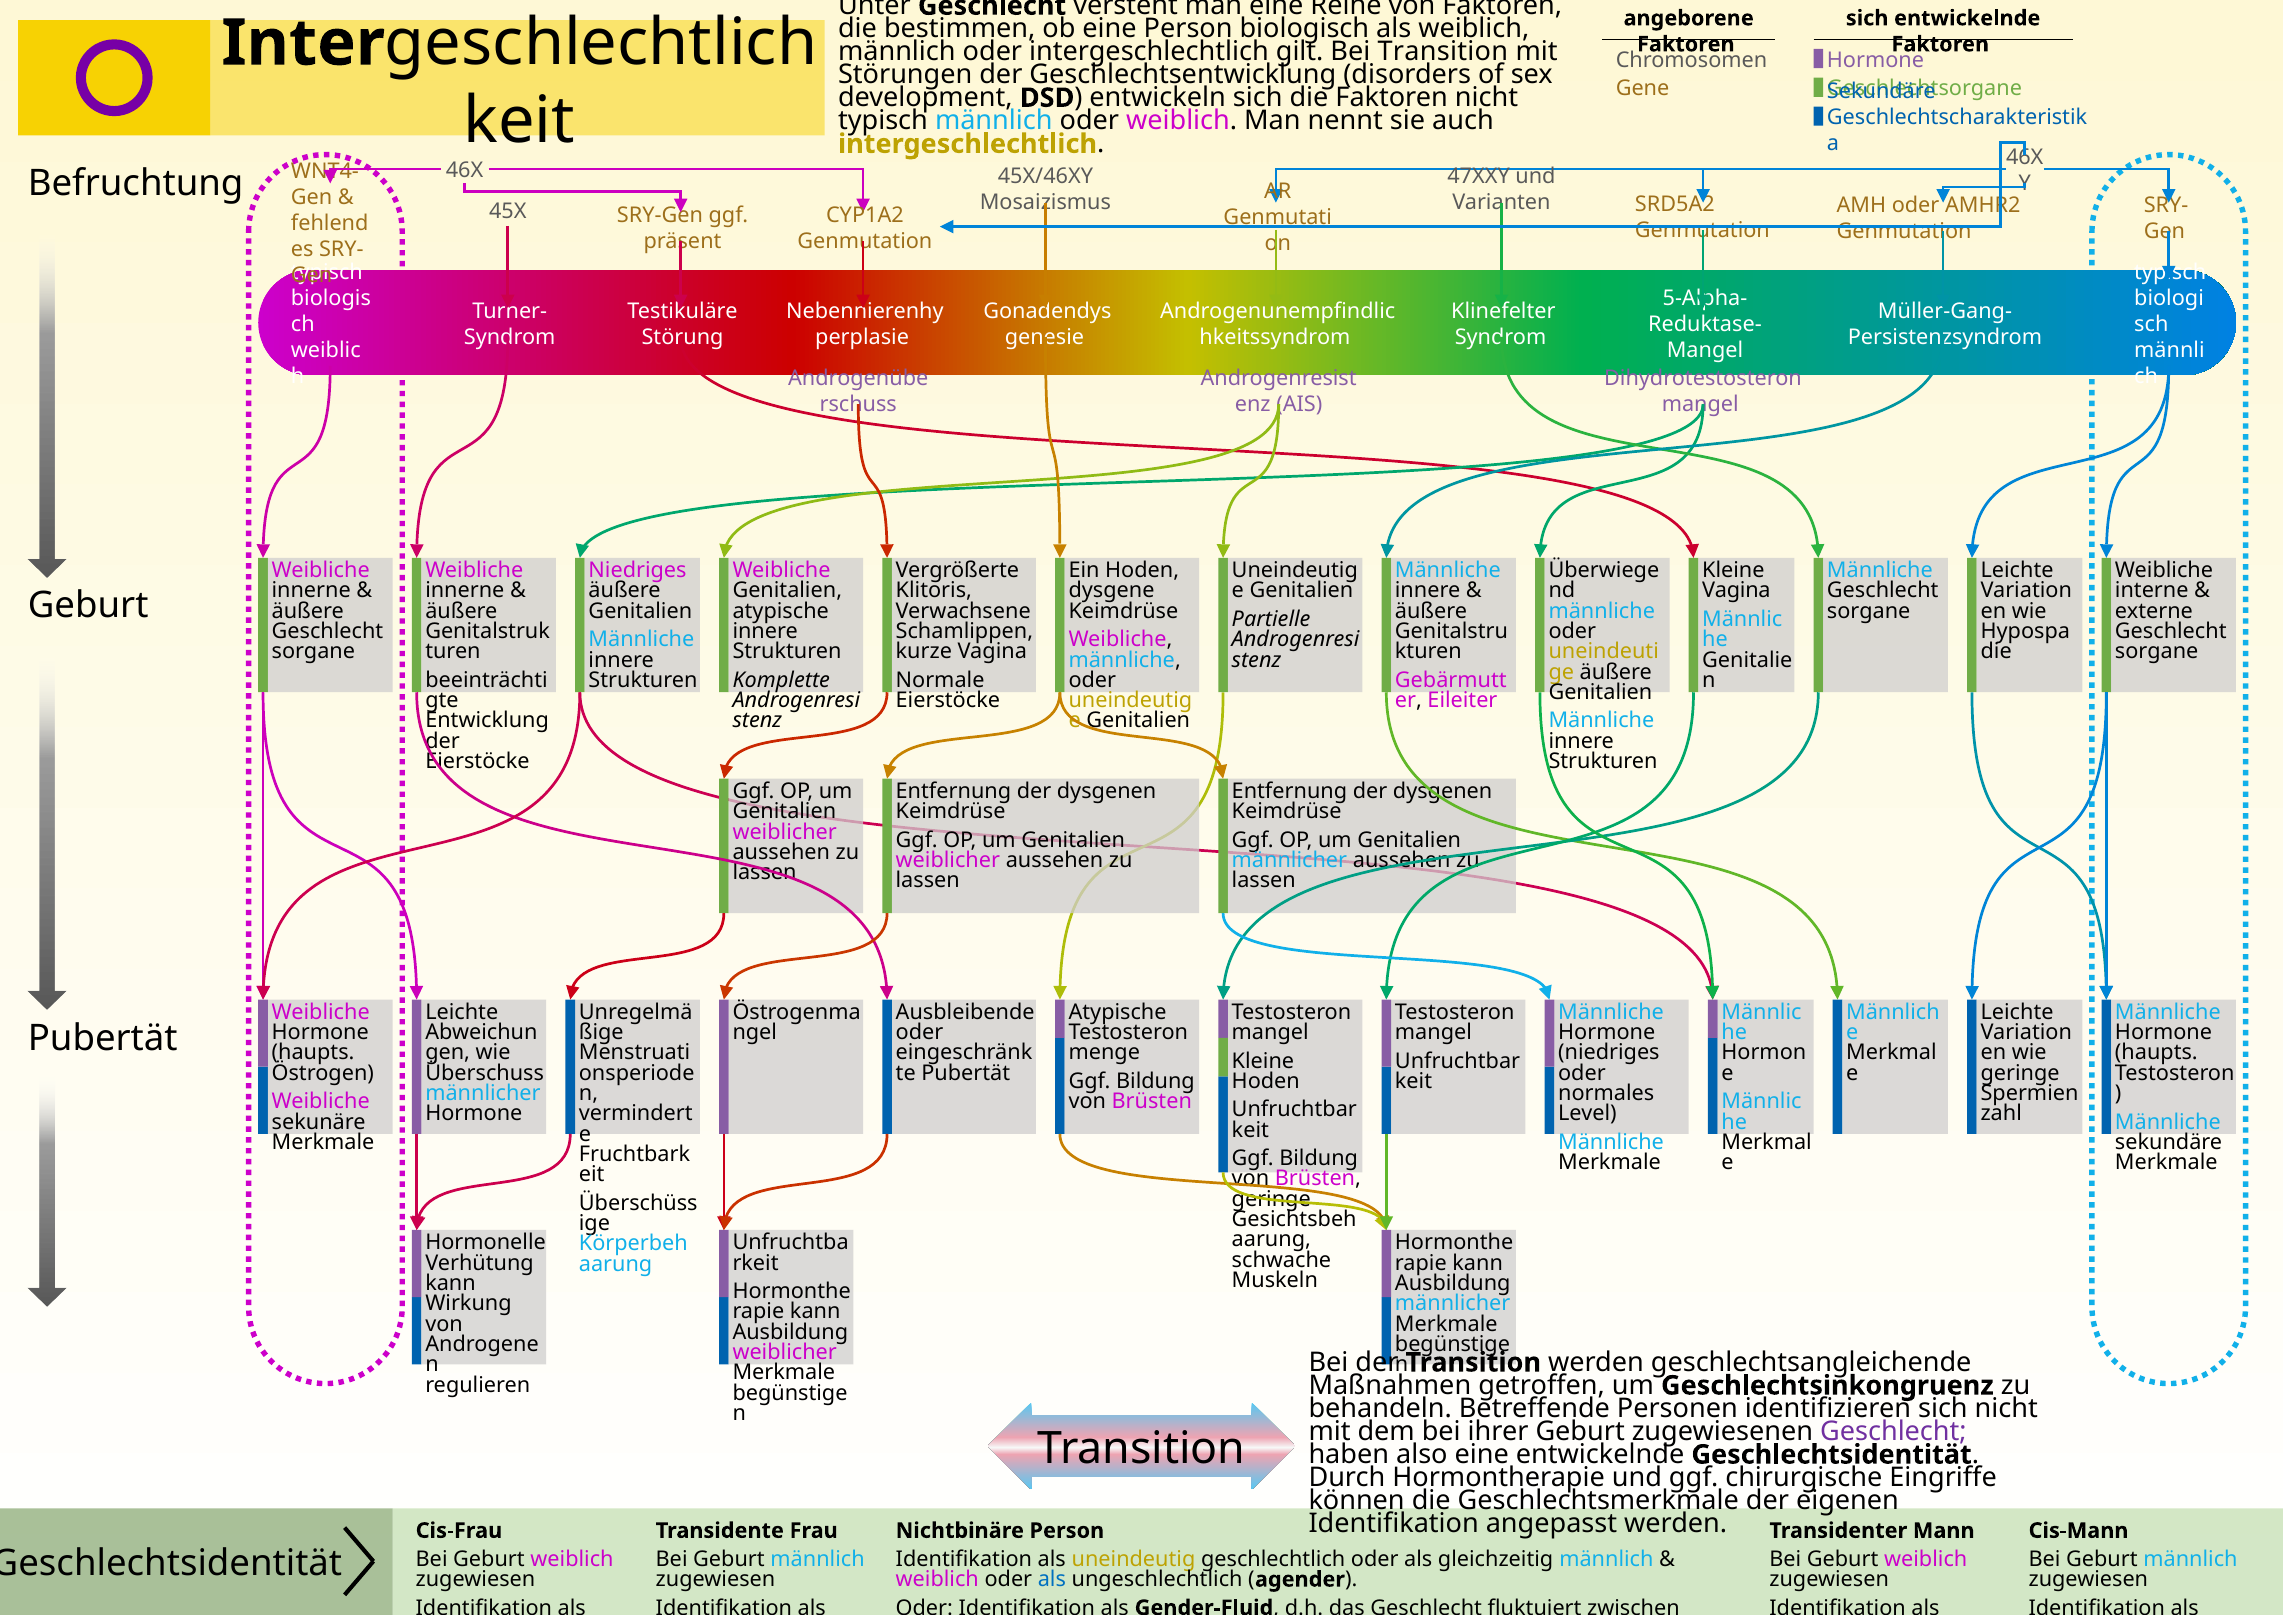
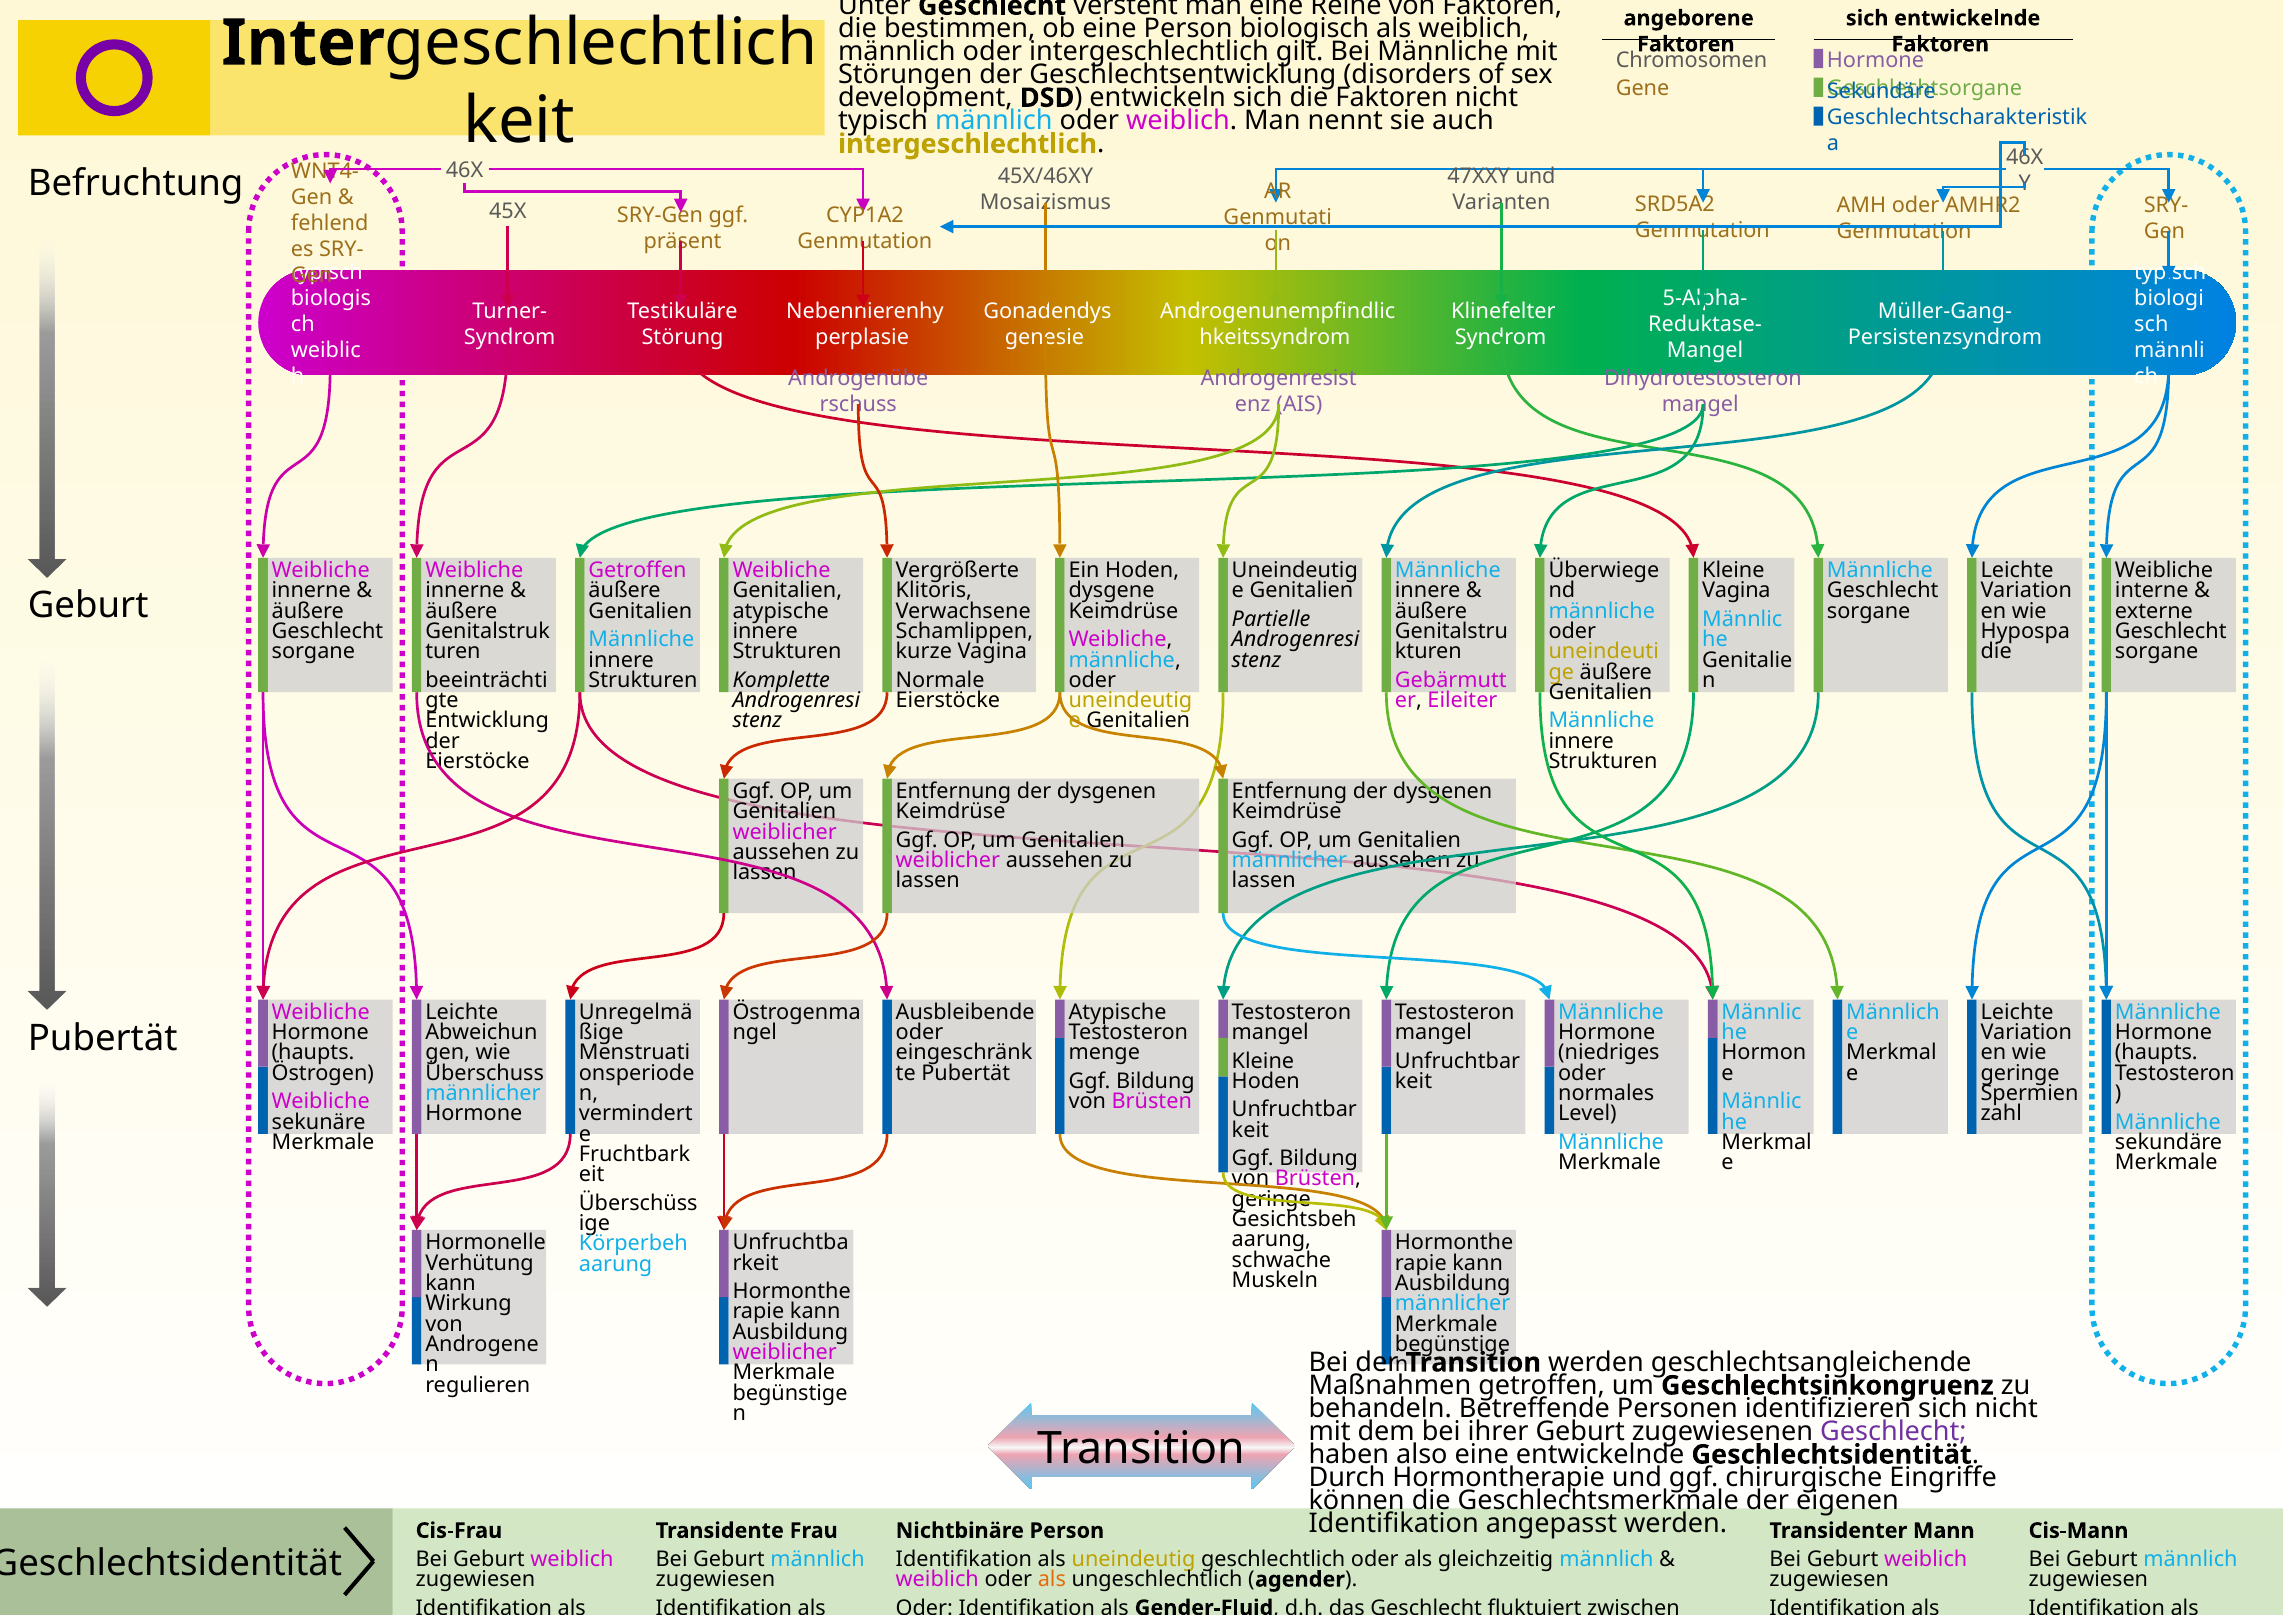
Bei Transition: Transition -> Männliche (1443, 52)
Niedriges: Niedriges -> Getroffen (638, 570)
als colour: blue -> orange (1052, 1579)
